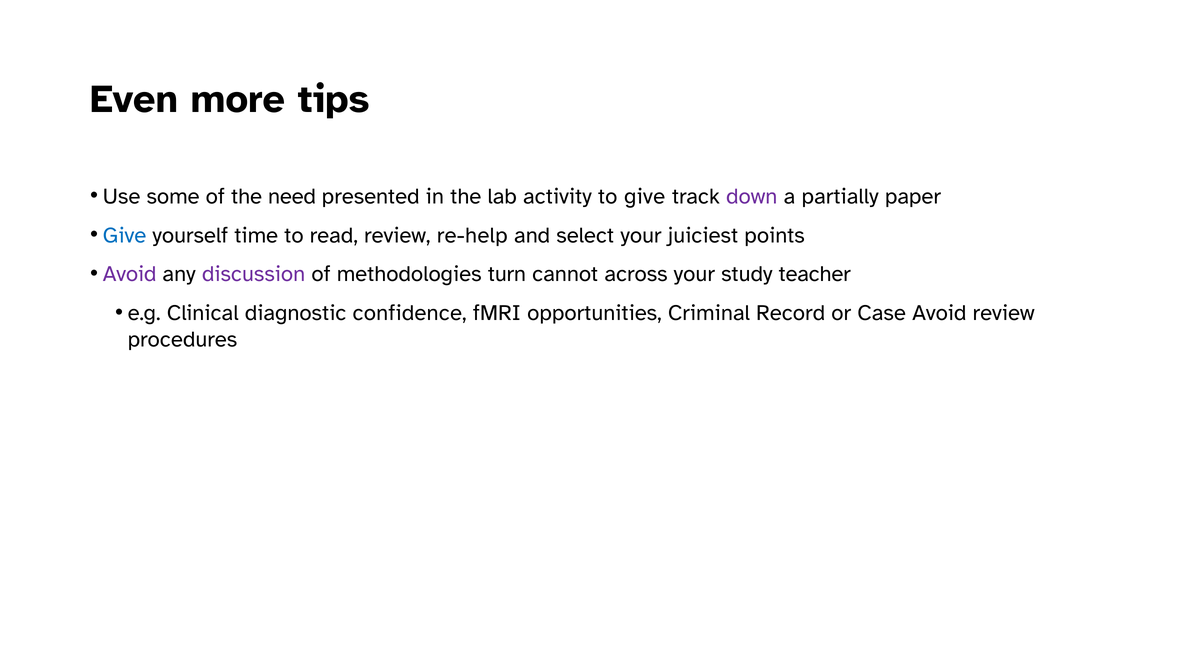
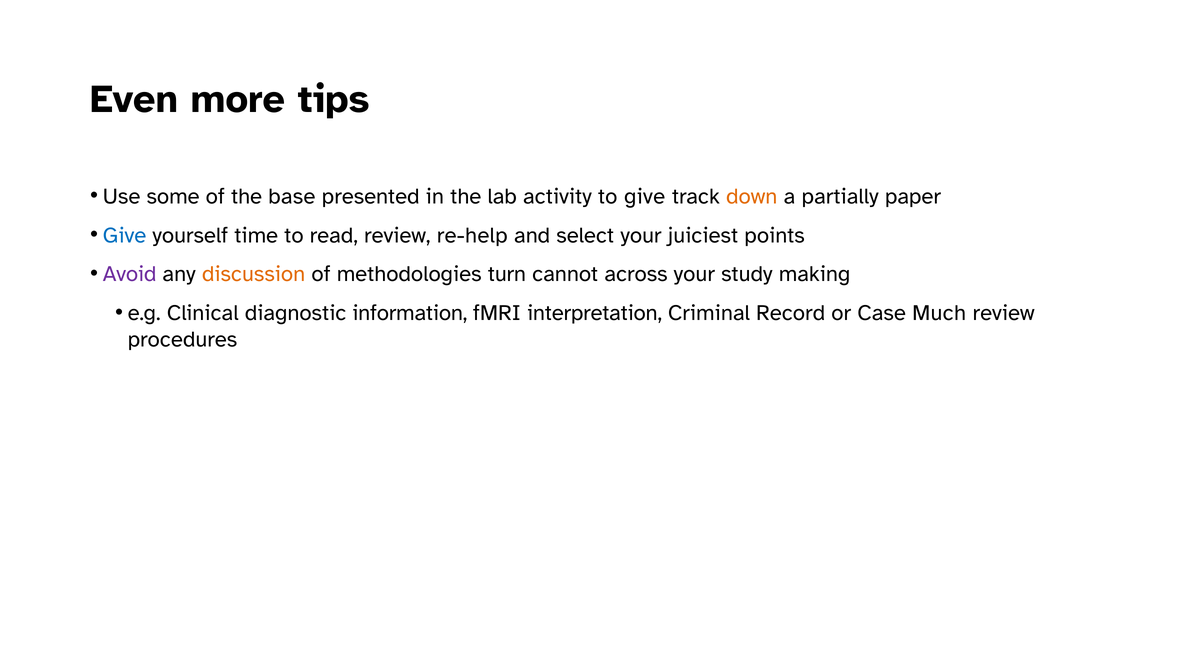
need: need -> base (292, 196)
down colour: purple -> orange (752, 196)
discussion colour: purple -> orange (254, 274)
teacher: teacher -> making (815, 274)
confidence: confidence -> information (410, 313)
opportunities: opportunities -> interpretation (595, 313)
Case Avoid: Avoid -> Much (939, 313)
